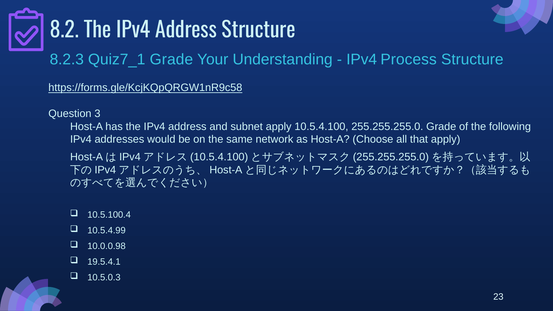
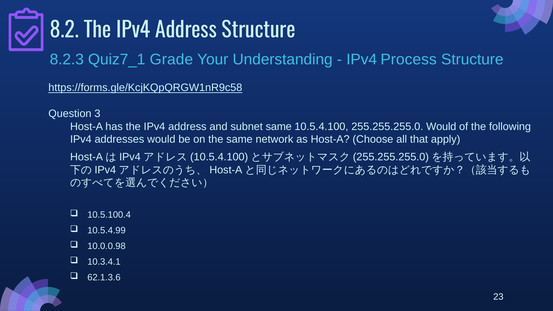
subnet apply: apply -> same (279, 127)
255.255.255.0 Grade: Grade -> Would (441, 127)
19.5.4.1: 19.5.4.1 -> 10.3.4.1 (104, 262)
10.5.0.3: 10.5.0.3 -> 62.1.3.6 (104, 278)
